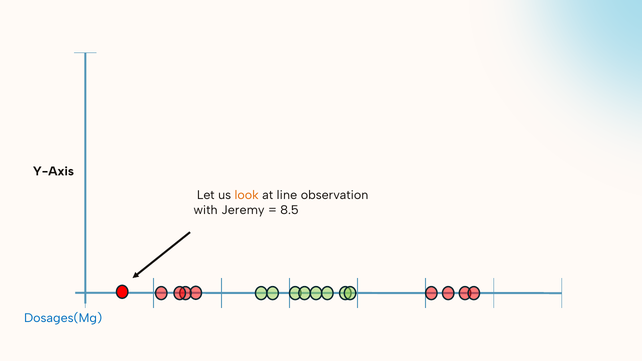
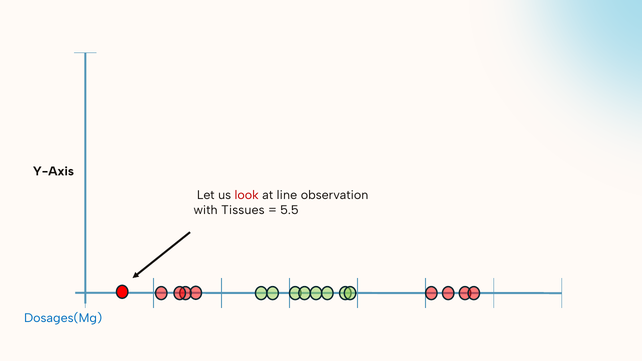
look colour: orange -> red (247, 195)
Jeremy: Jeremy -> Tissues (243, 210)
8.5: 8.5 -> 5.5 (289, 210)
